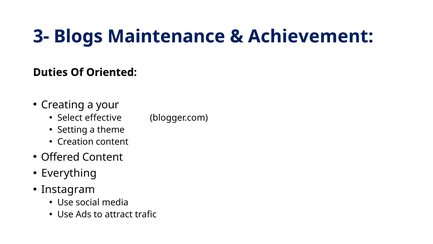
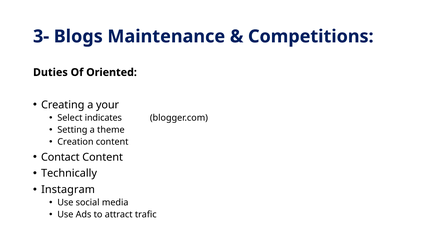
Achievement: Achievement -> Competitions (311, 36)
effective: effective -> indicates (103, 118)
Offered: Offered -> Contact (60, 157)
Everything: Everything -> Technically (69, 173)
